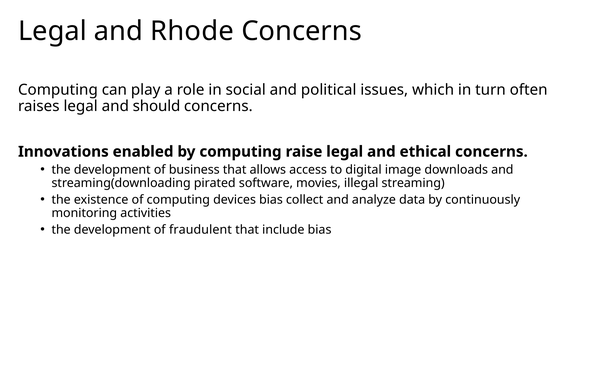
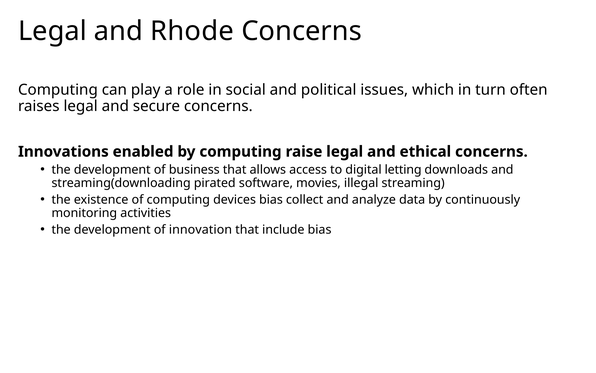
should: should -> secure (156, 106)
image: image -> letting (403, 169)
fraudulent: fraudulent -> innovation (200, 229)
